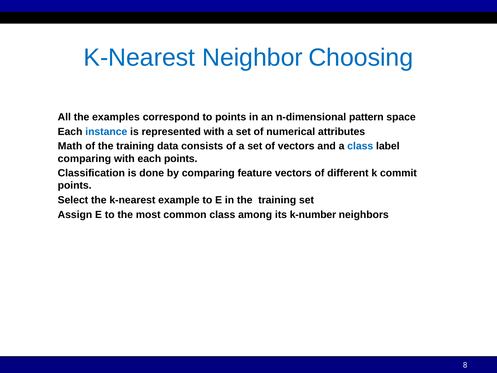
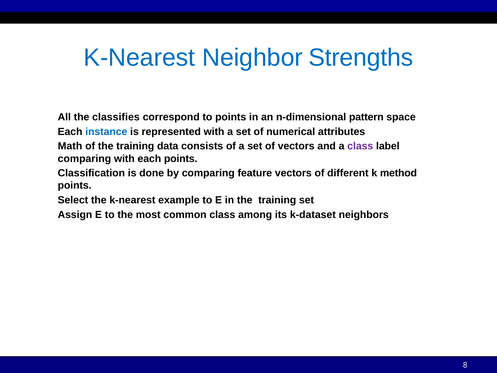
Choosing: Choosing -> Strengths (361, 58)
examples: examples -> classifies (116, 117)
class colour: blue -> purple (360, 146)
commit: commit -> method (398, 173)
k-number: k-number -> k-dataset (313, 214)
